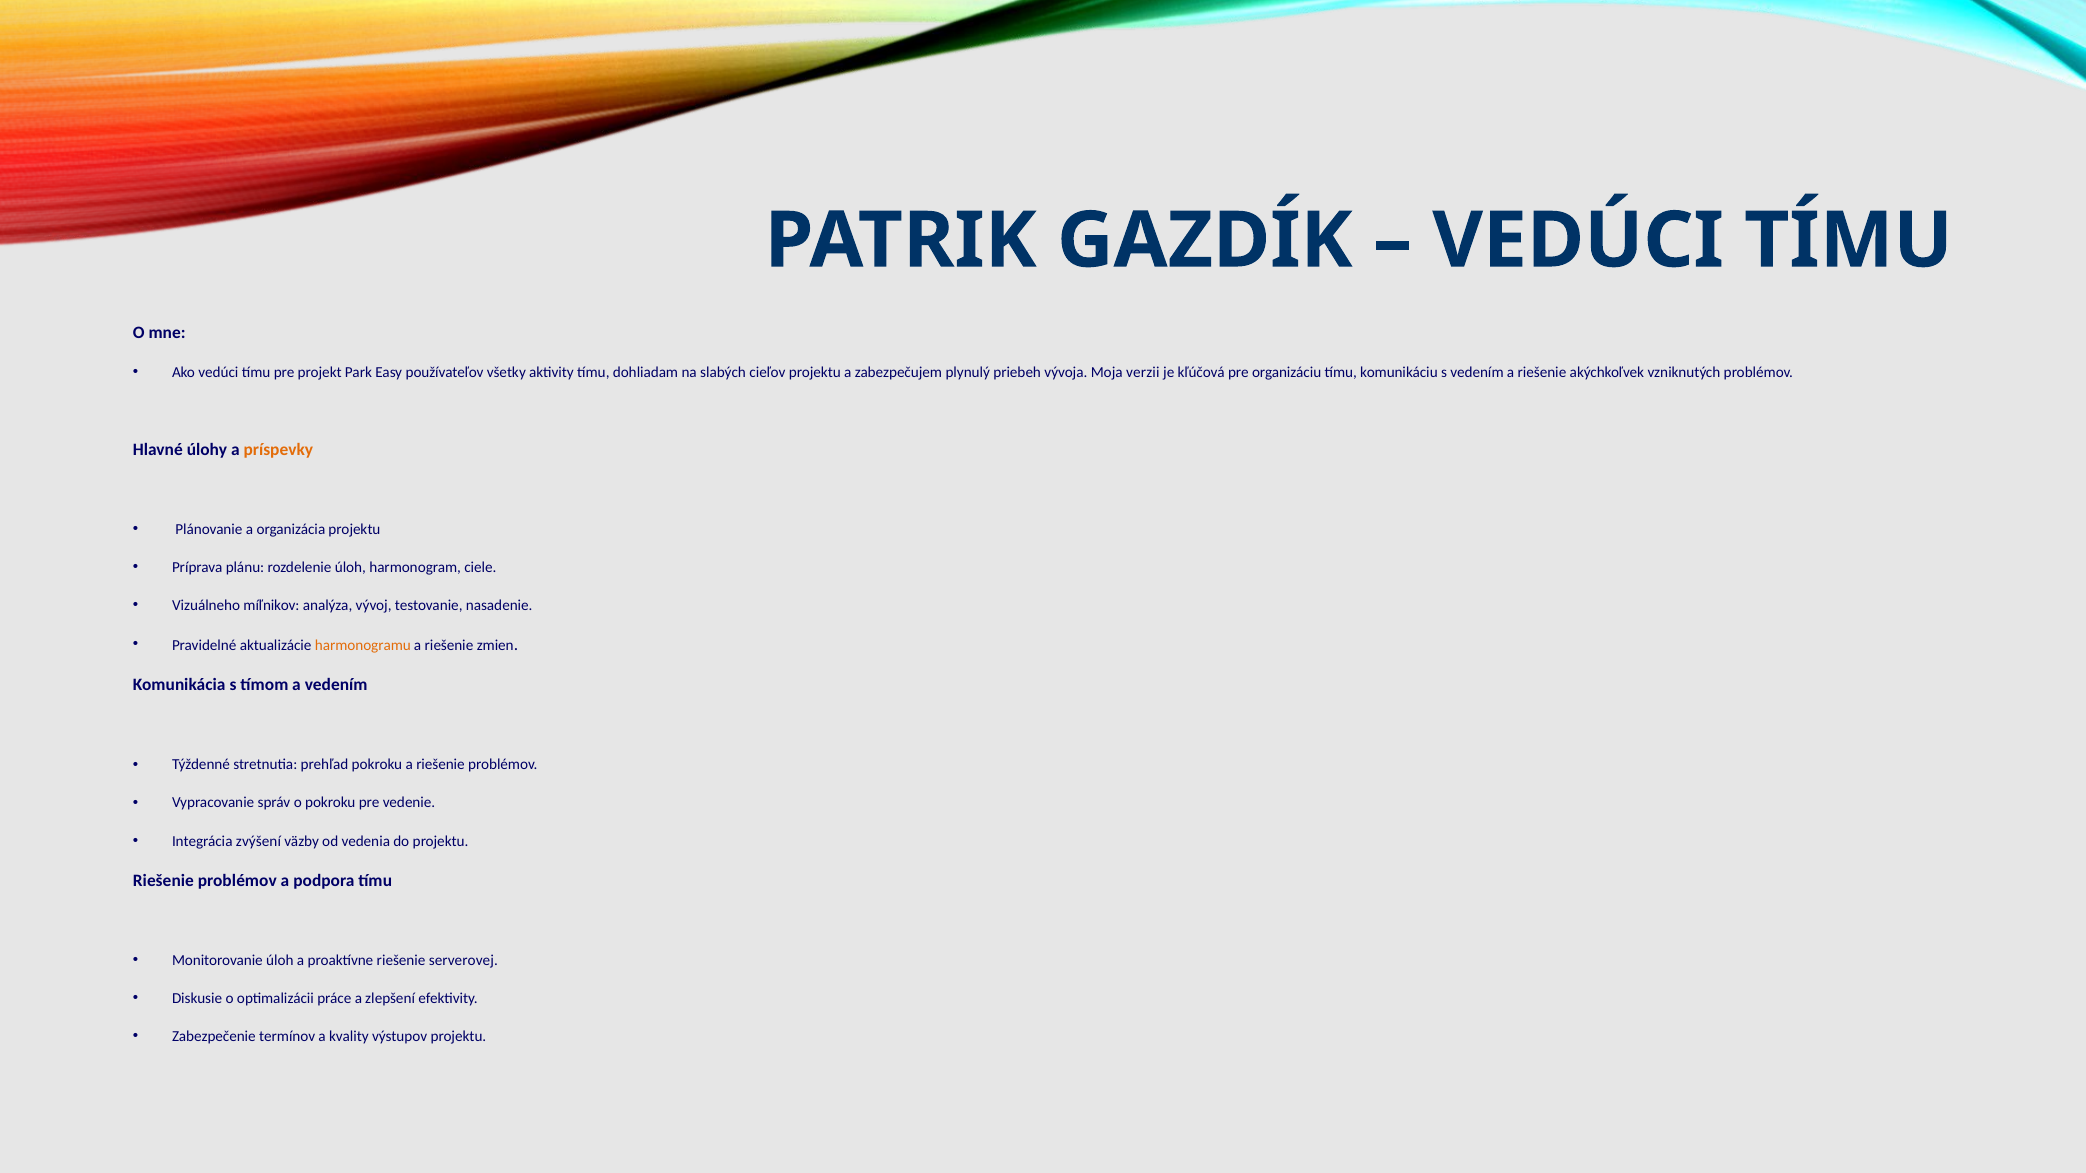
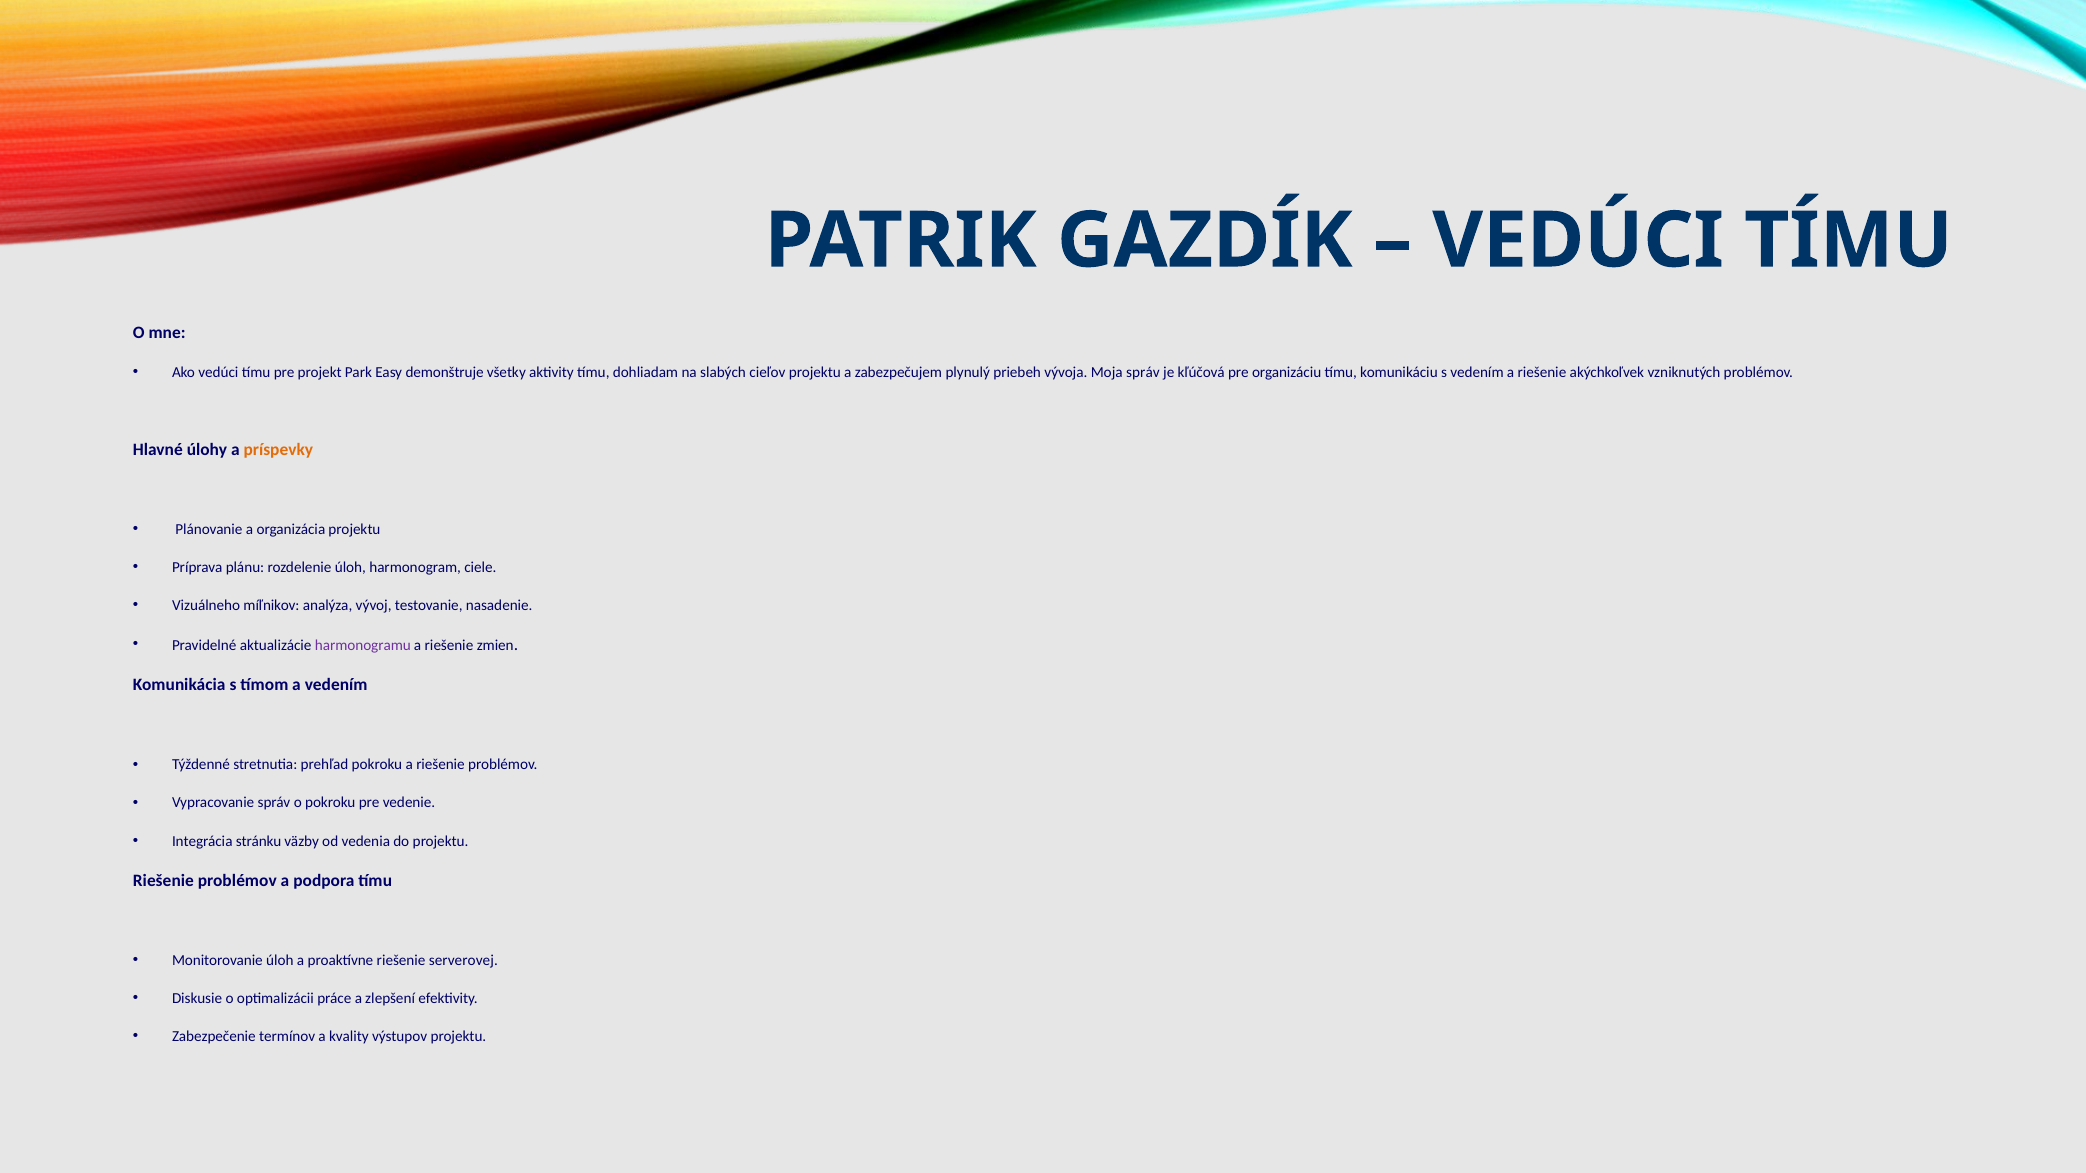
používateľov: používateľov -> demonštruje (445, 372)
Moja verzii: verzii -> správ (1143, 372)
harmonogramu colour: orange -> purple (363, 646)
zvýšení: zvýšení -> stránku (259, 841)
